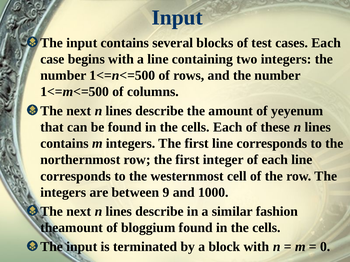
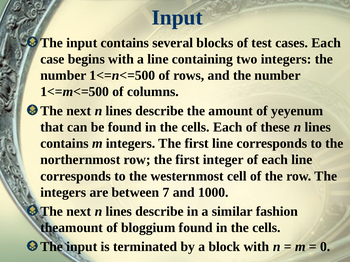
9: 9 -> 7 (166, 193)
